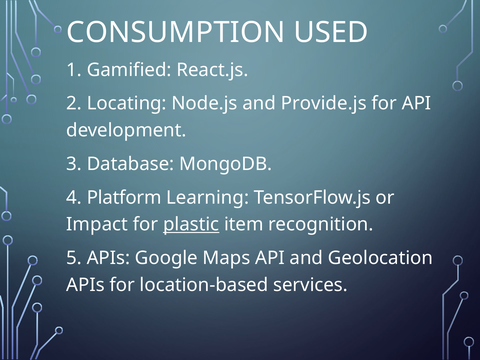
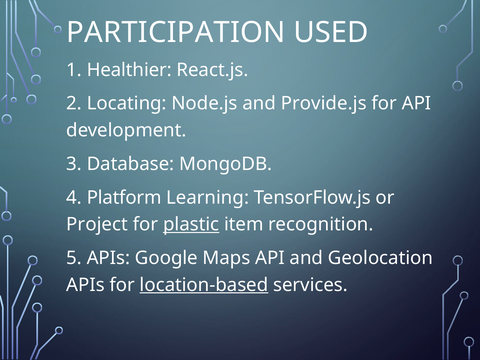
CONSUMPTION: CONSUMPTION -> PARTICIPATION (176, 32)
Gamified: Gamified -> Healthier (129, 70)
Impact: Impact -> Project (97, 224)
location-based underline: none -> present (204, 285)
